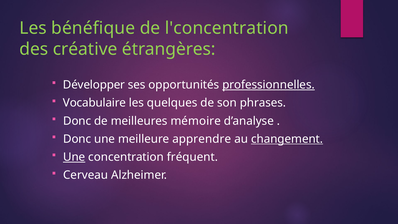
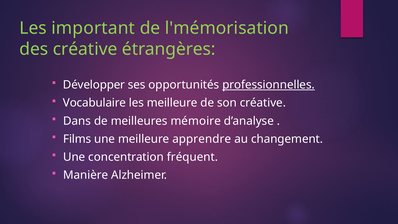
bénéfique: bénéfique -> important (93, 28)
l'concentration: l'concentration -> l'mémorisation (227, 28)
les quelques: quelques -> meilleure (172, 103)
son phrases: phrases -> créative (263, 103)
Donc: Donc -> Dans (77, 121)
Donc: Donc -> Films (77, 139)
changement underline: present -> none (287, 139)
Une underline: present -> none (74, 157)
Cerveau: Cerveau -> Manière (86, 175)
